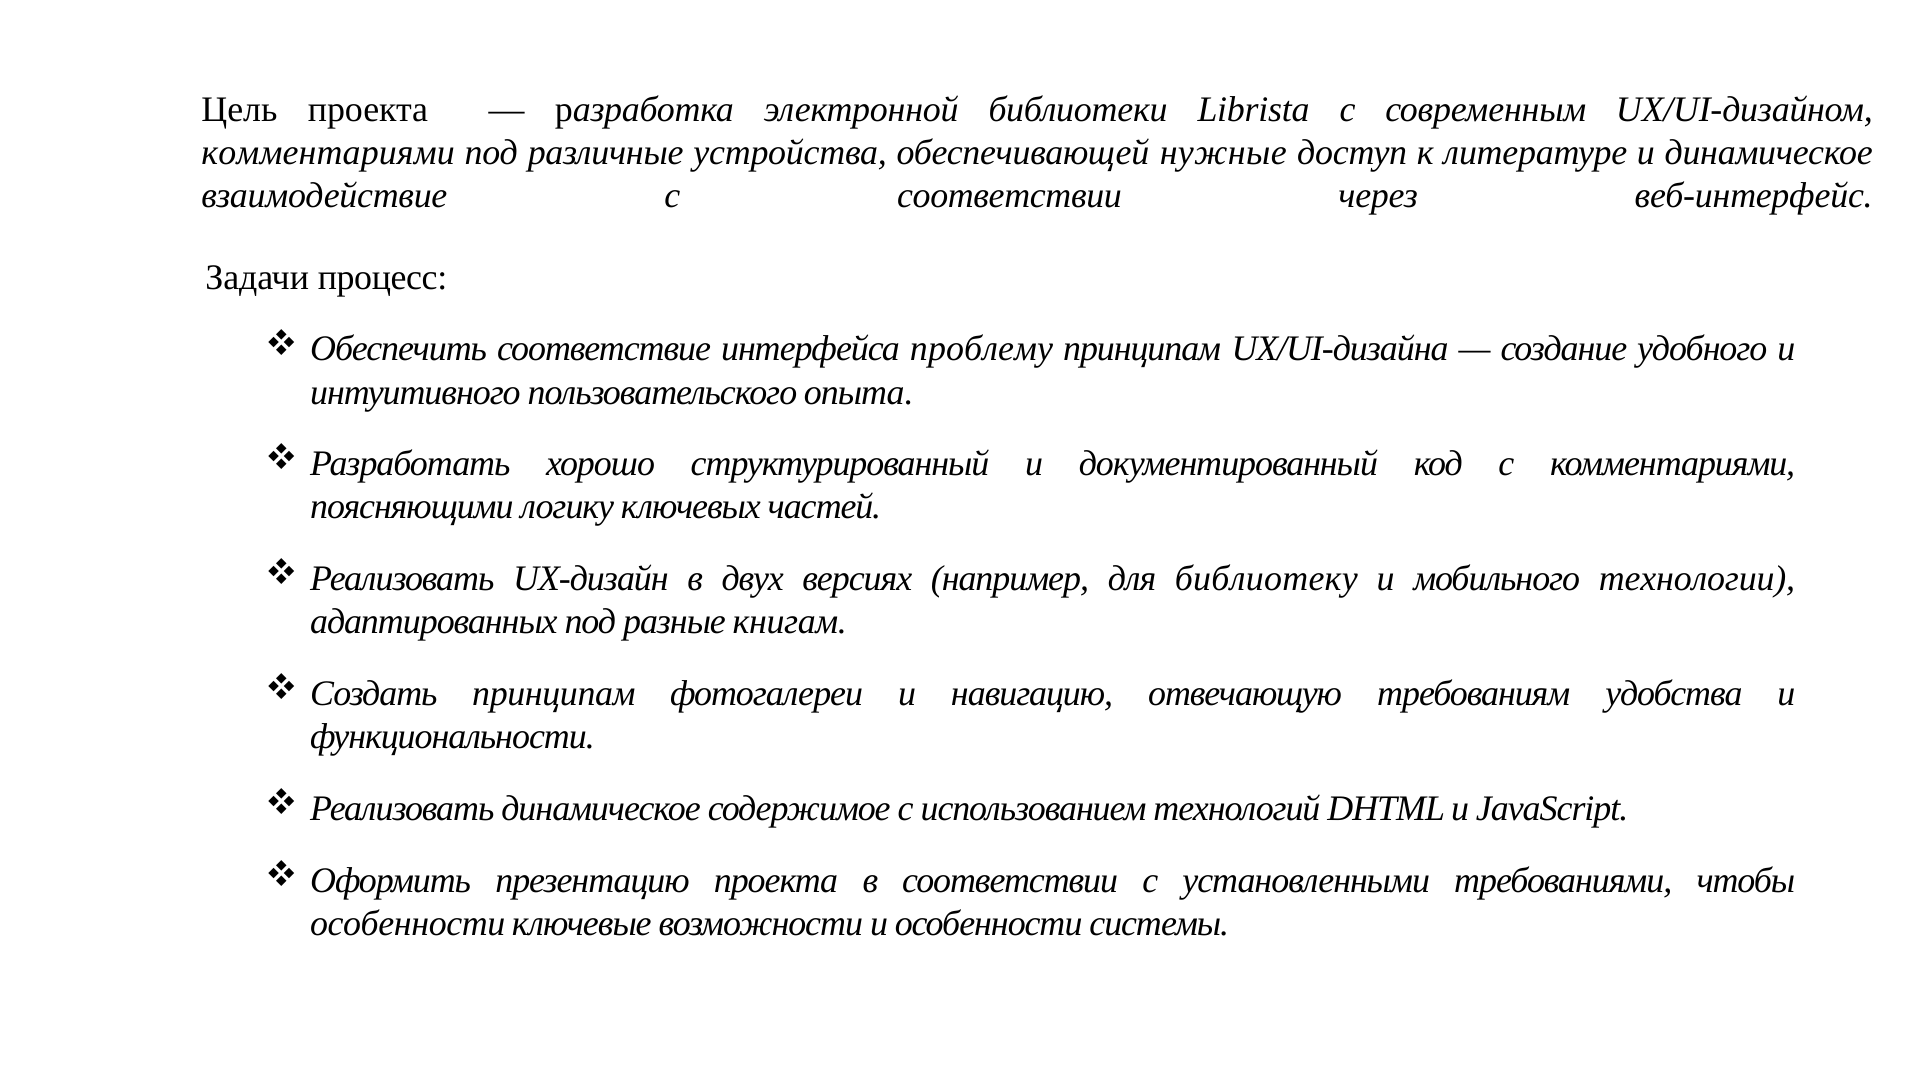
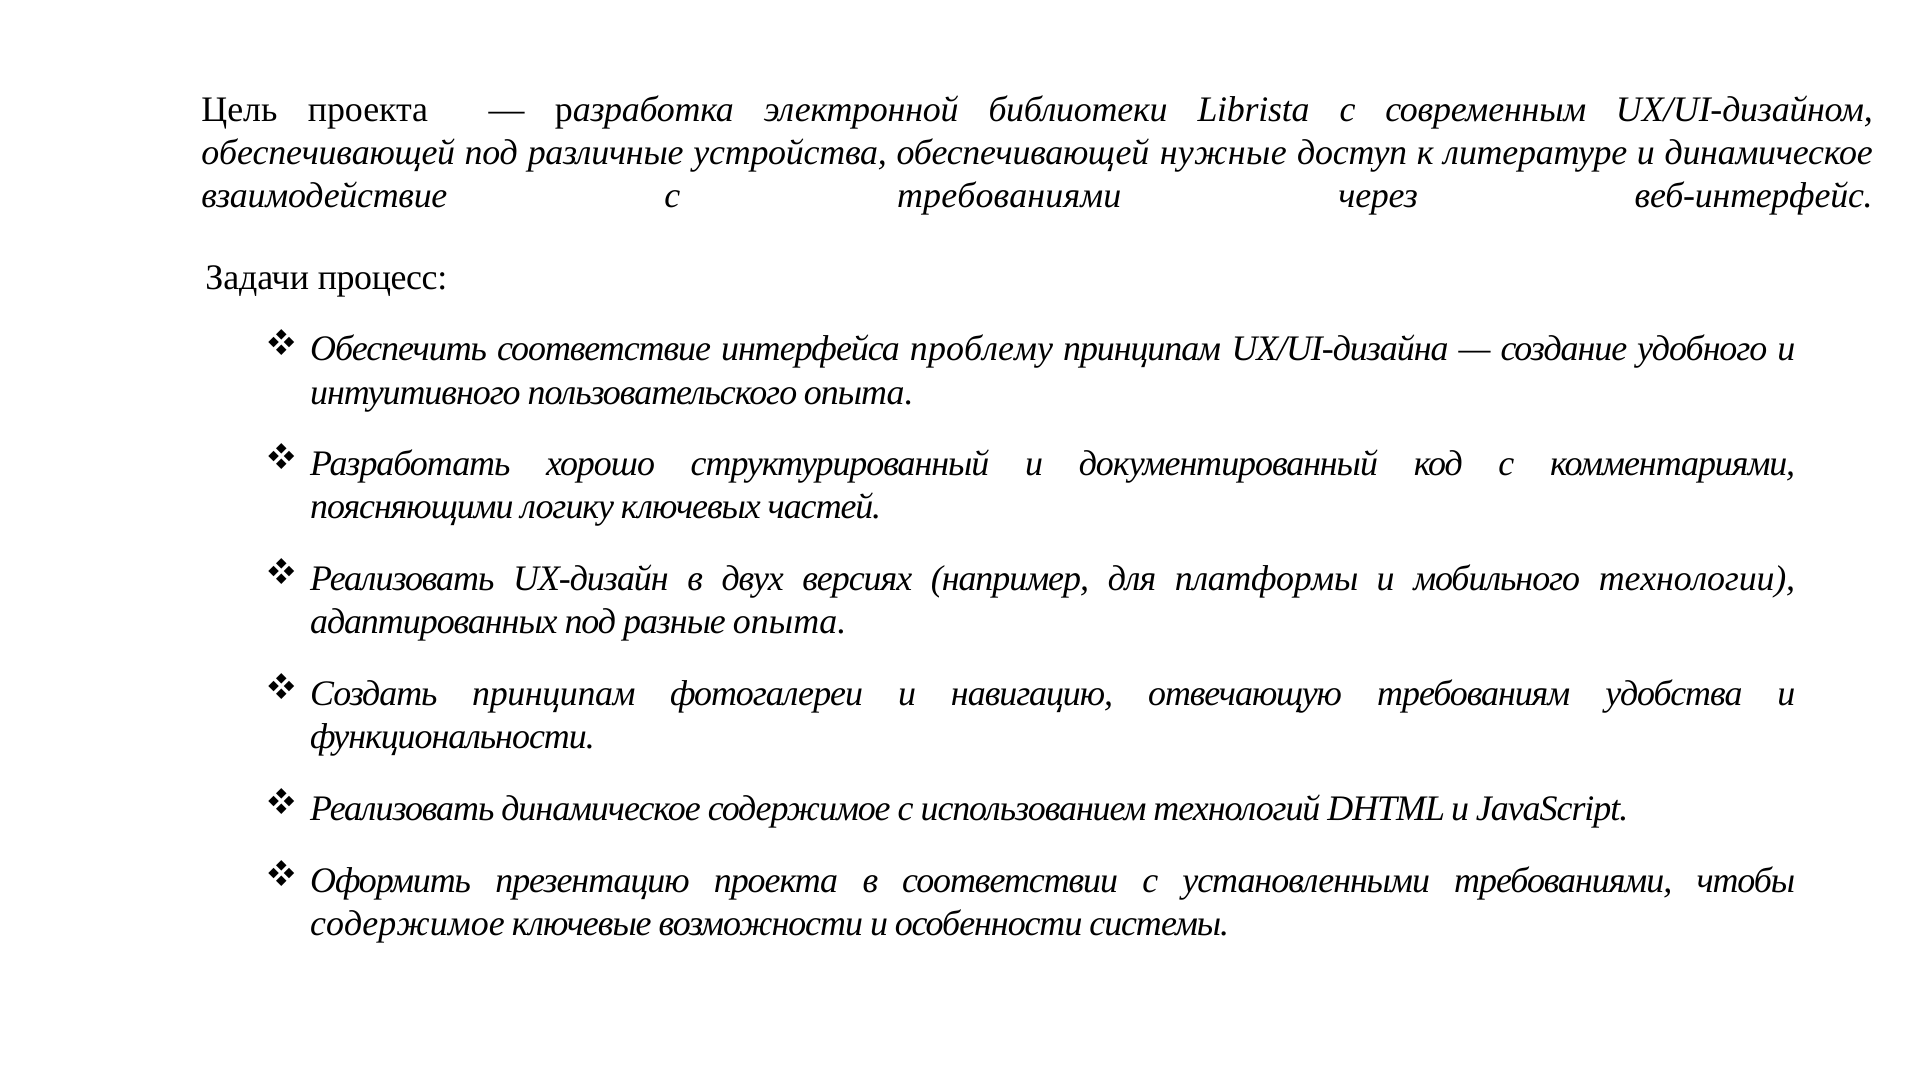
комментариями: комментариями -> обеспечивающей (328, 153)
с соответствии: соответствии -> требованиями (1009, 196)
библиотеку: библиотеку -> платформы (1267, 579)
разные книгам: книгам -> опыта (790, 622)
особенности: особенности -> содержимое (408, 923)
